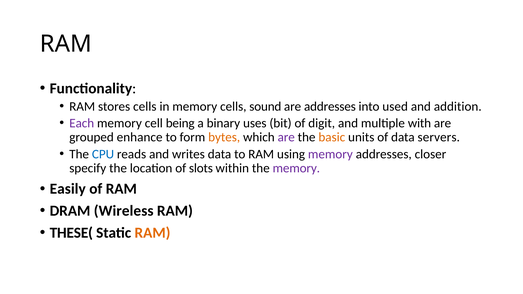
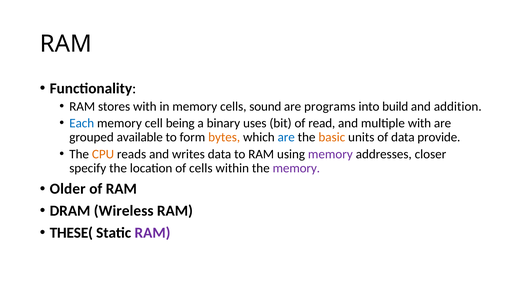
stores cells: cells -> with (145, 106)
are addresses: addresses -> programs (330, 106)
used: used -> build (395, 106)
Each colour: purple -> blue (82, 123)
digit: digit -> read (322, 123)
enhance: enhance -> available (140, 137)
are colour: purple -> blue (286, 137)
servers: servers -> provide (439, 137)
CPU colour: blue -> orange (103, 154)
of slots: slots -> cells (201, 168)
Easily: Easily -> Older (68, 189)
RAM colour: orange -> purple (153, 233)
